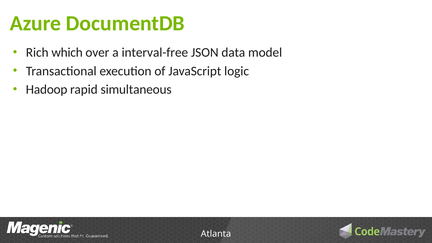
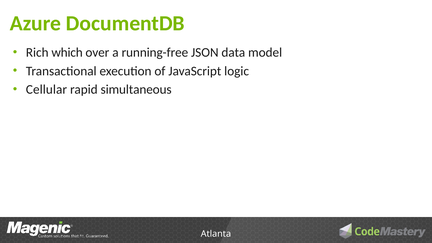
interval-free: interval-free -> running-free (155, 53)
Hadoop: Hadoop -> Cellular (46, 90)
